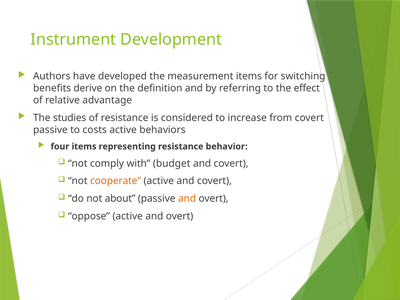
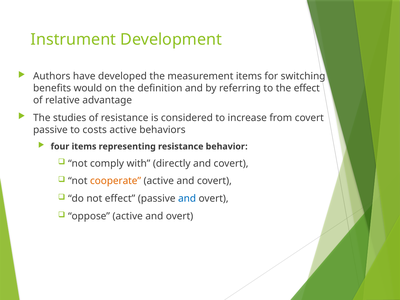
derive: derive -> would (88, 88)
budget: budget -> directly (172, 163)
not about: about -> effect (120, 199)
and colour: orange -> blue (187, 199)
